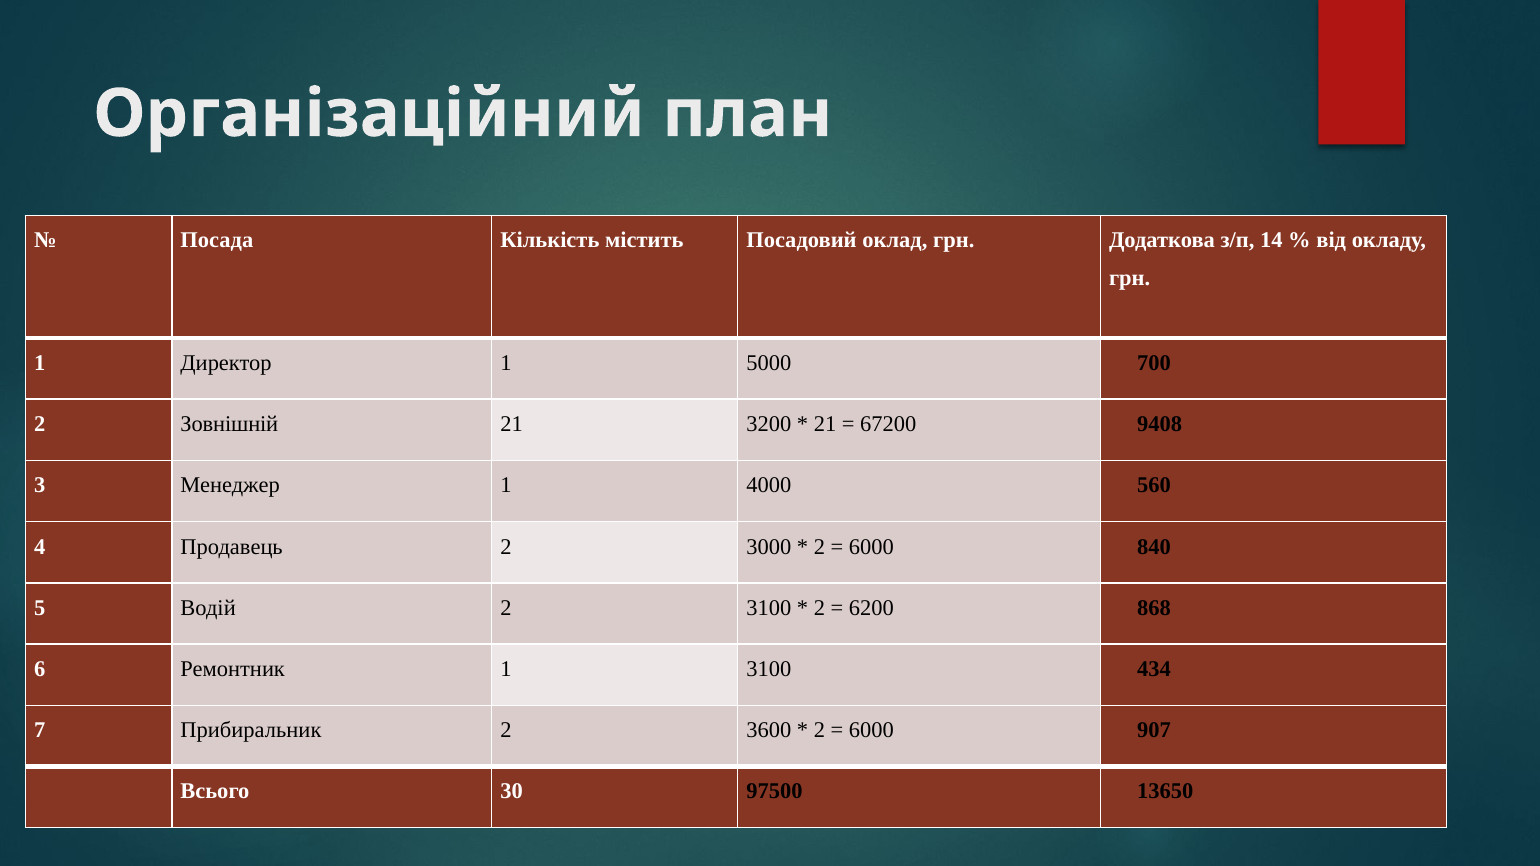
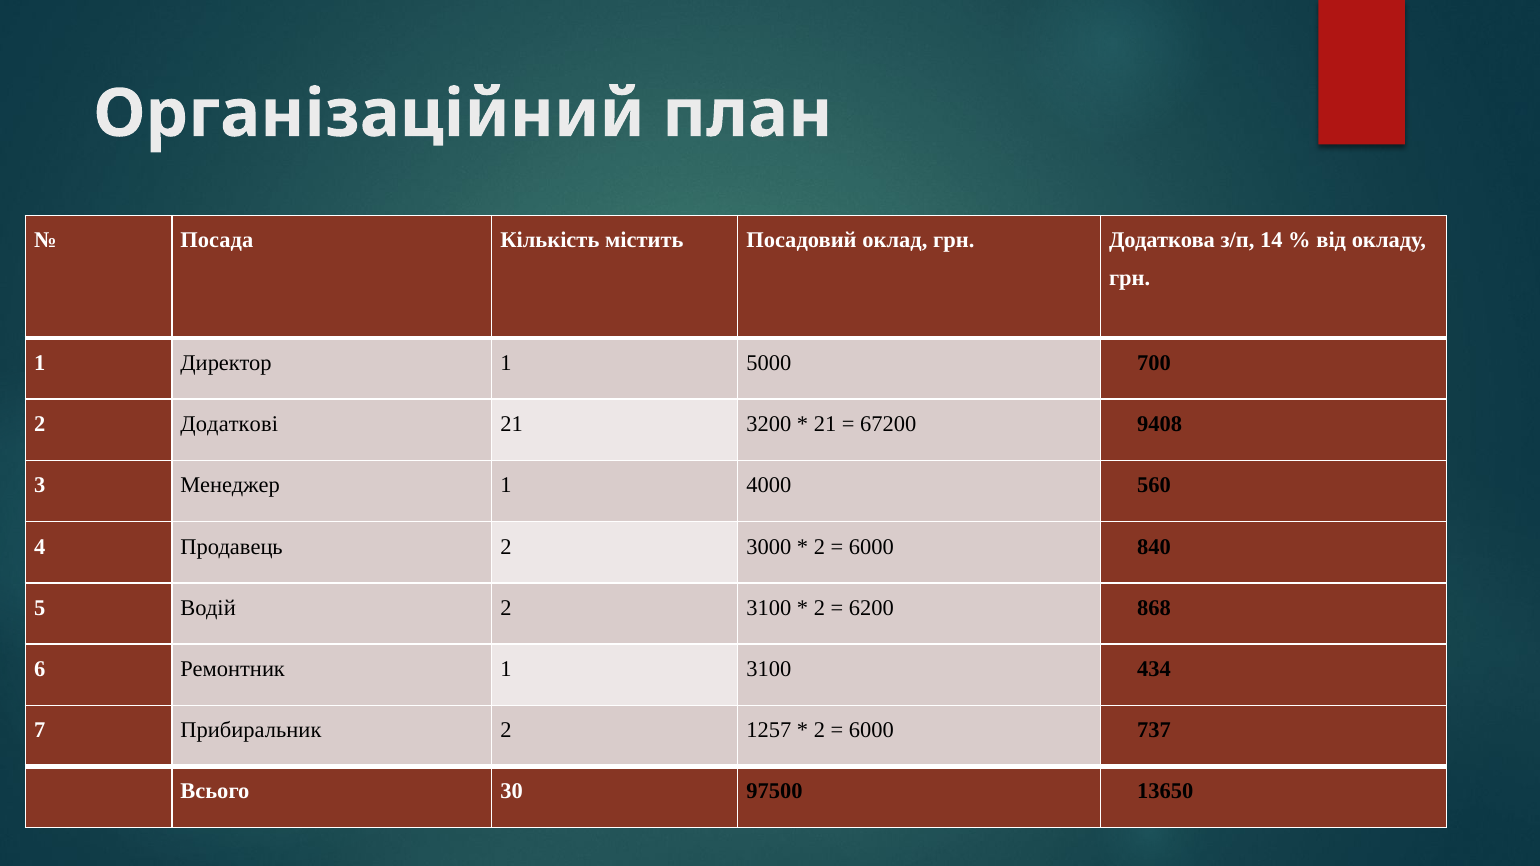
Зовнішній: Зовнішній -> Додаткові (229, 424)
3600: 3600 -> 1257 (769, 731)
907: 907 -> 737 (1154, 731)
